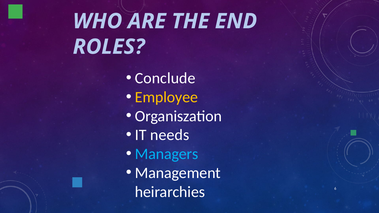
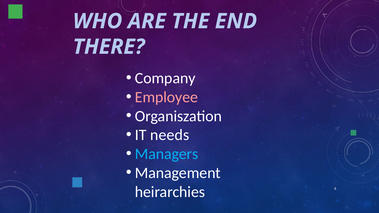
ROLES: ROLES -> THERE (109, 47)
Conclude: Conclude -> Company (165, 78)
Employee colour: yellow -> pink (166, 97)
